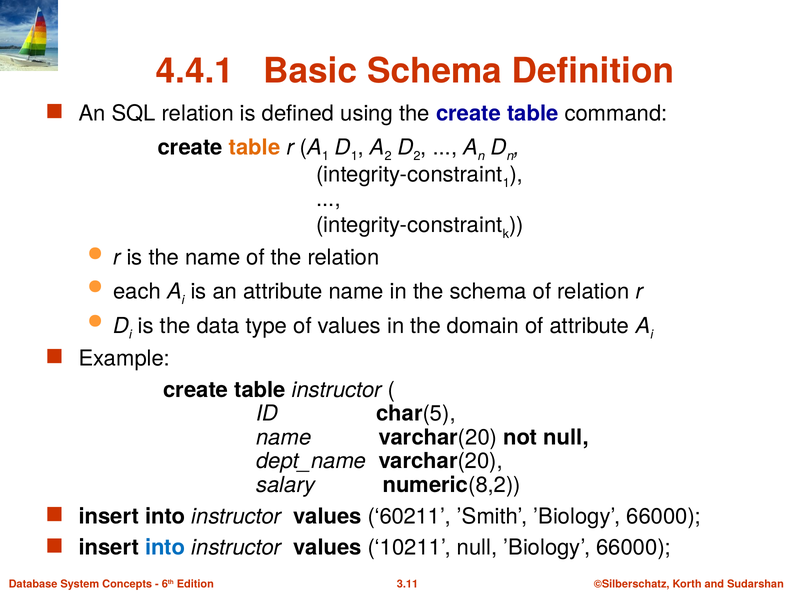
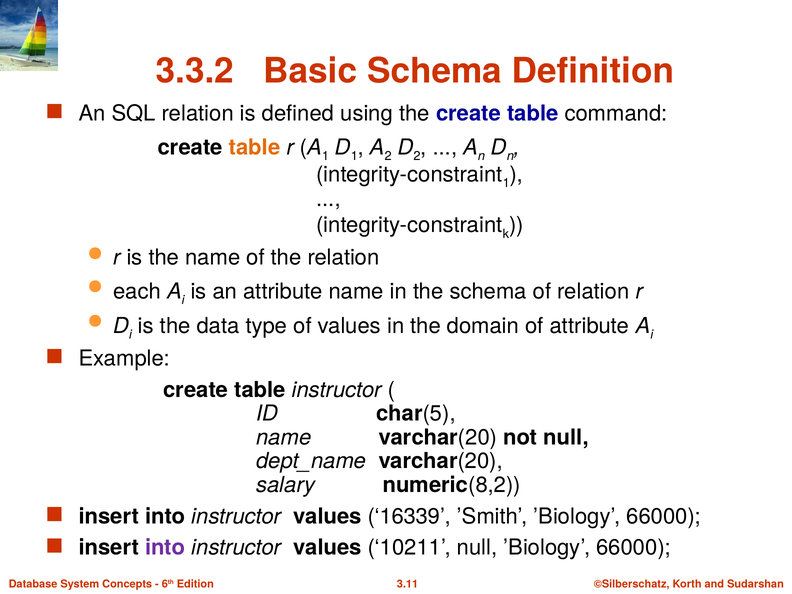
4.4.1: 4.4.1 -> 3.3.2 (195, 71)
60211: 60211 -> 16339 (409, 516)
into colour: blue -> purple (165, 548)
